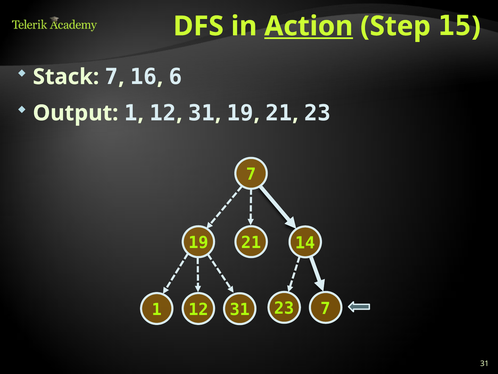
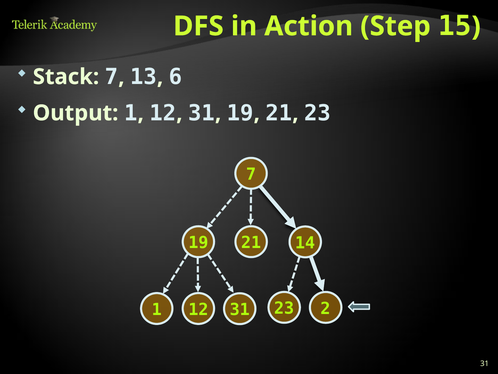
Action underline: present -> none (309, 26)
16: 16 -> 13 (144, 77)
23 7: 7 -> 2 (326, 308)
